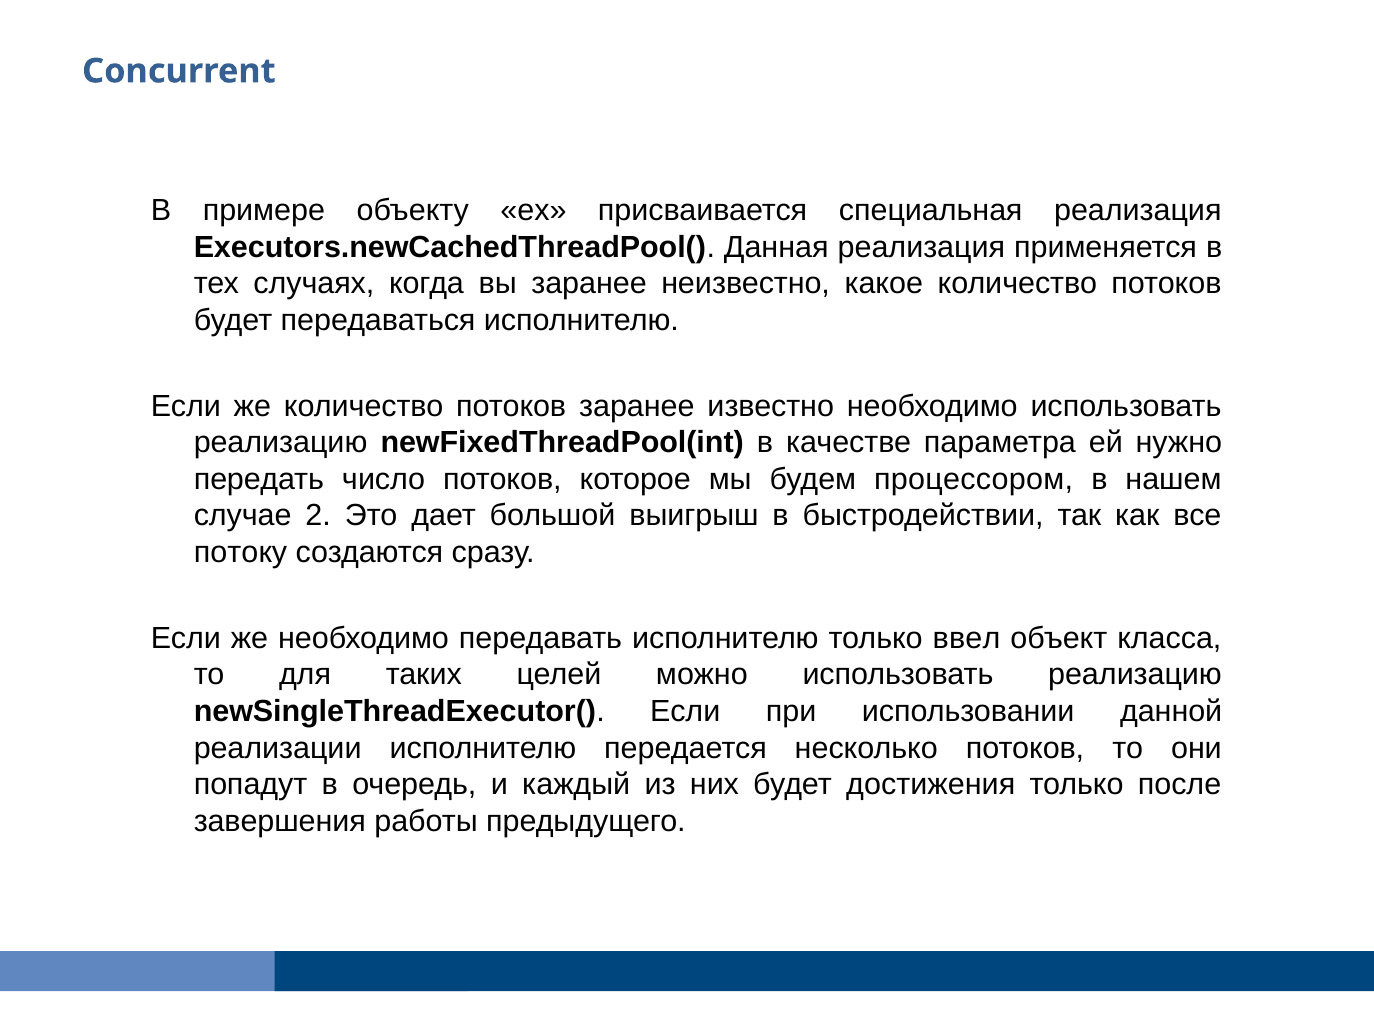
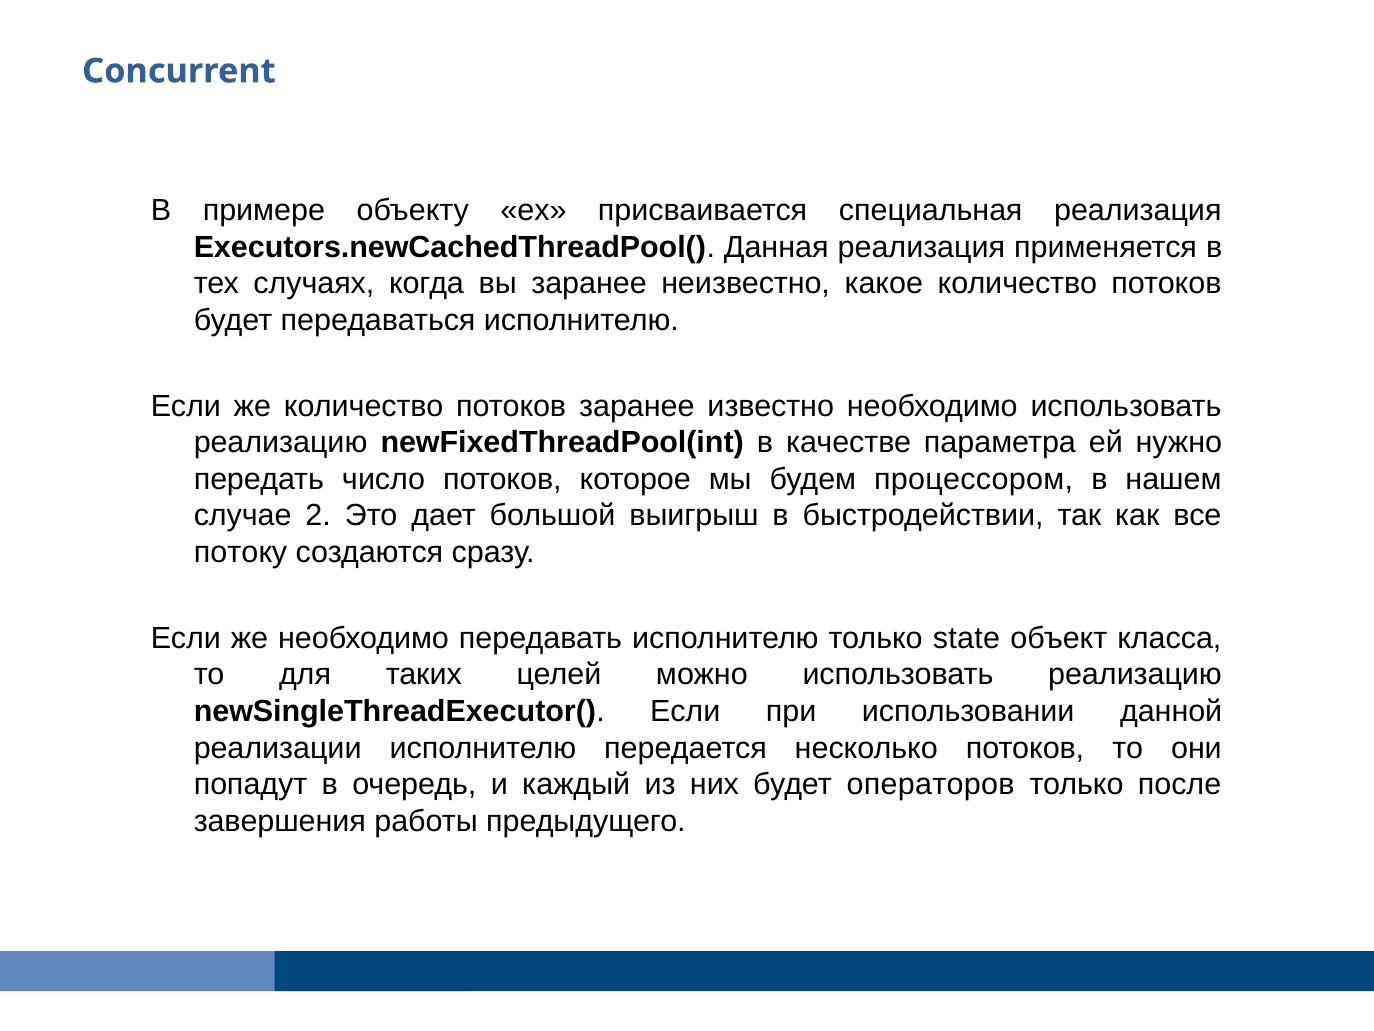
ввел: ввел -> state (966, 638)
достижения: достижения -> операторов (931, 784)
